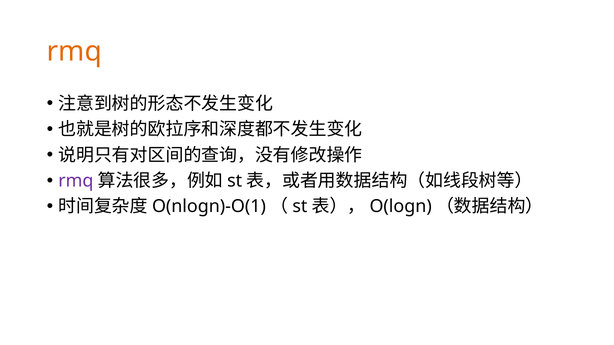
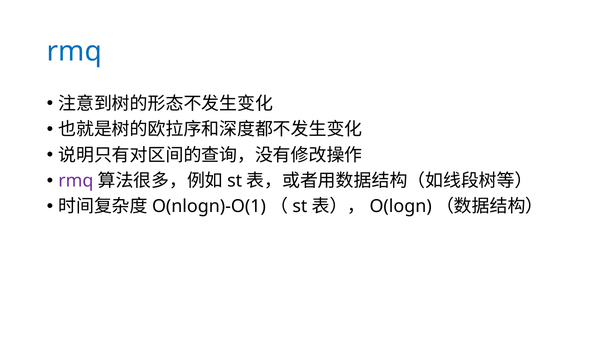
rmq colour: orange -> blue (74, 52)
